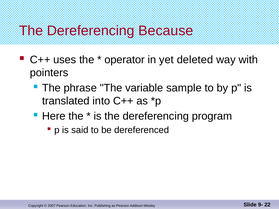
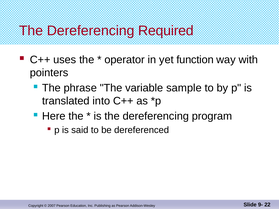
Because: Because -> Required (166, 31)
deleted: deleted -> function (195, 60)
